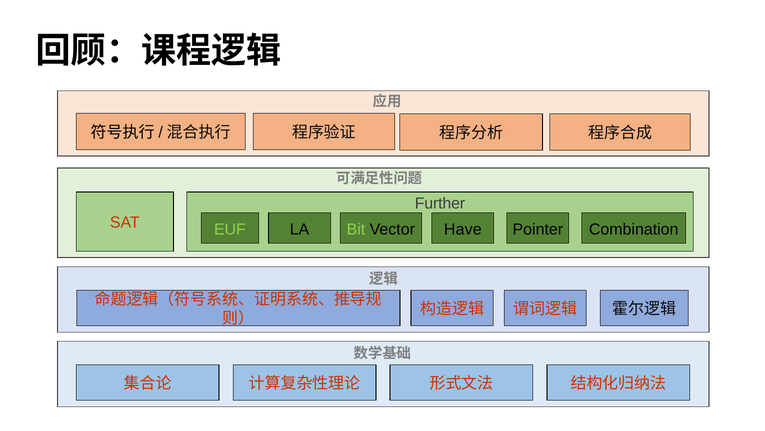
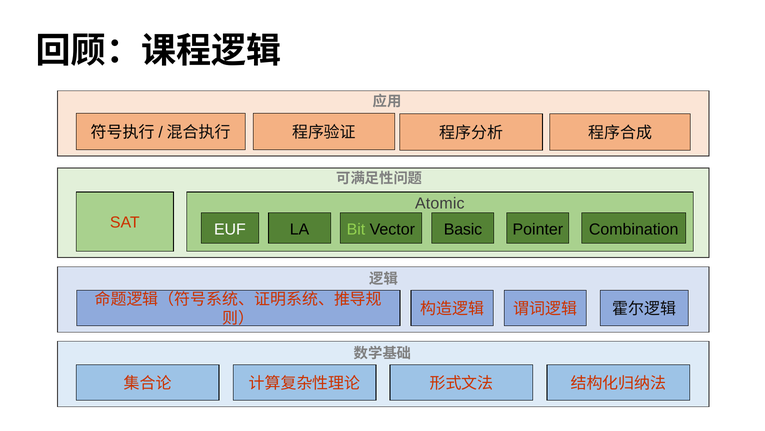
Further: Further -> Atomic (440, 203)
EUF colour: light green -> white (230, 229)
Have: Have -> Basic (463, 229)
